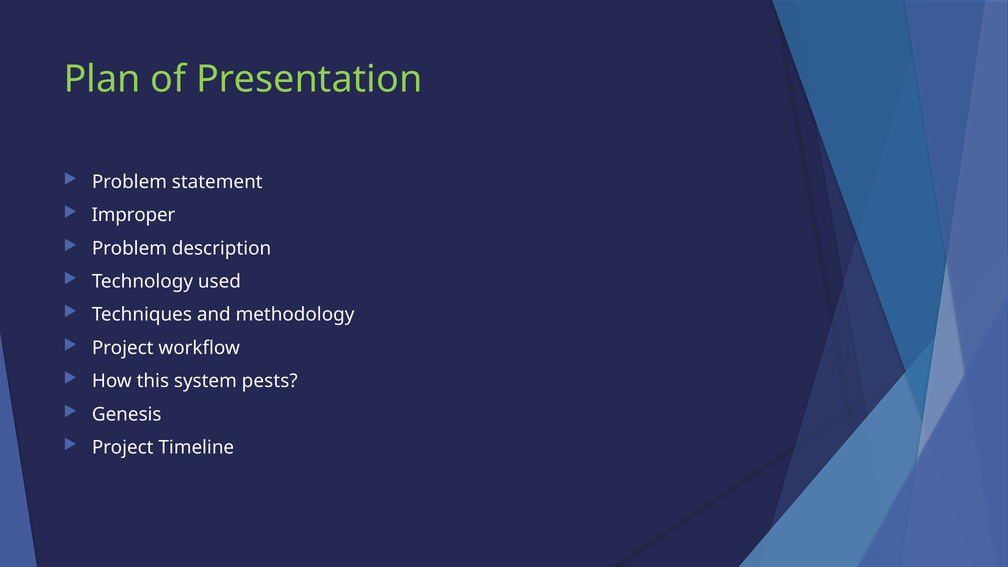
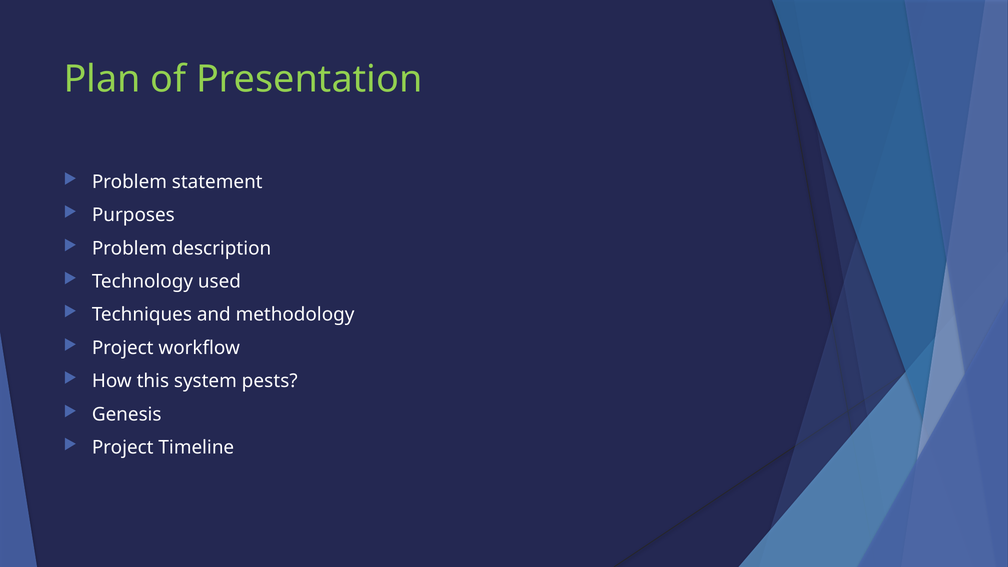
Improper: Improper -> Purposes (133, 215)
